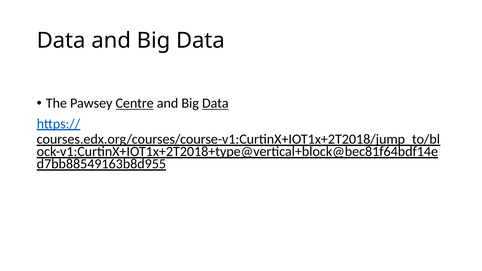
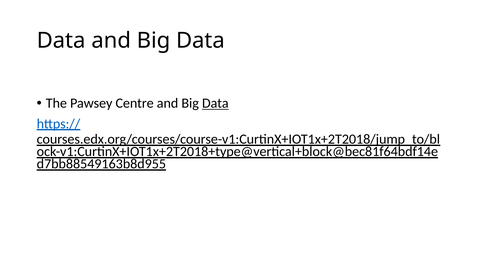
Centre underline: present -> none (135, 103)
